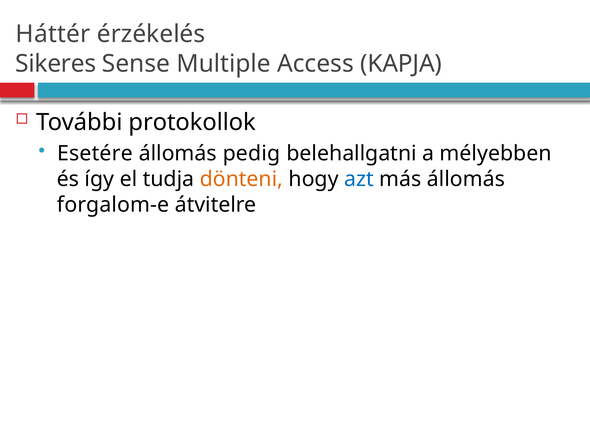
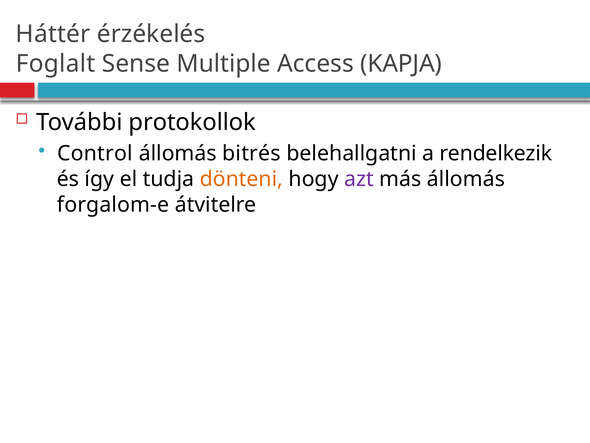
Sikeres: Sikeres -> Foglalt (55, 64)
Esetére: Esetére -> Control (95, 153)
pedig: pedig -> bitrés (252, 153)
mélyebben: mélyebben -> rendelkezik (496, 153)
azt colour: blue -> purple (359, 179)
